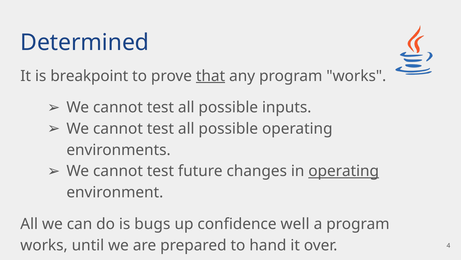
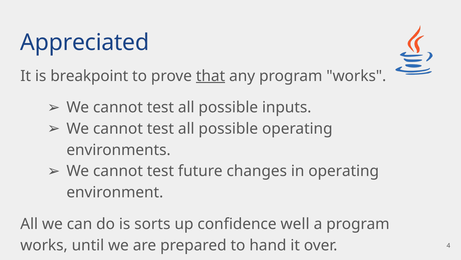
Determined: Determined -> Appreciated (85, 42)
operating underline: present -> none (344, 171)
bugs: bugs -> sorts (152, 223)
